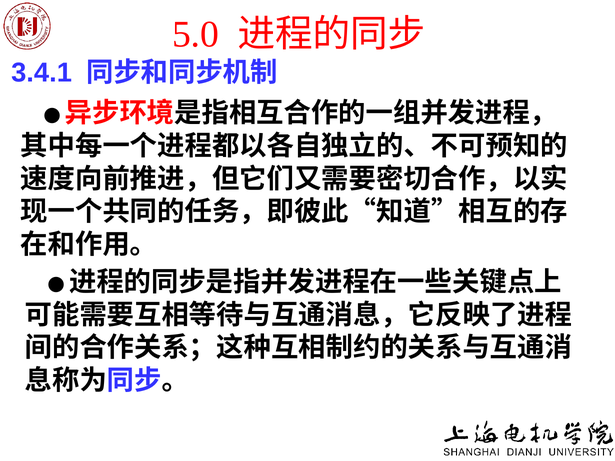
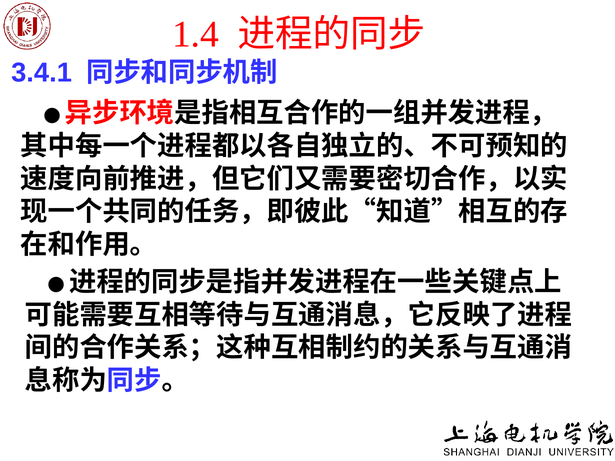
5.0: 5.0 -> 1.4 (196, 35)
